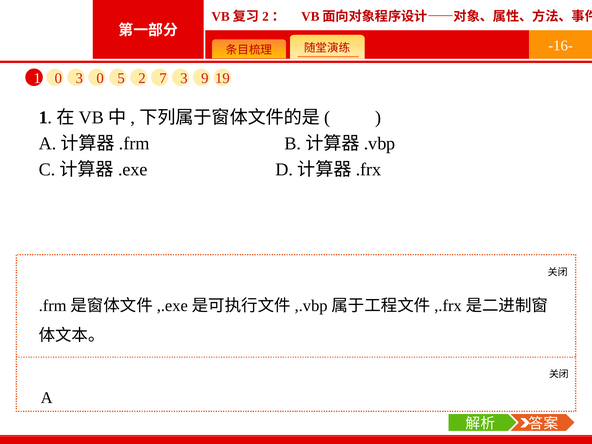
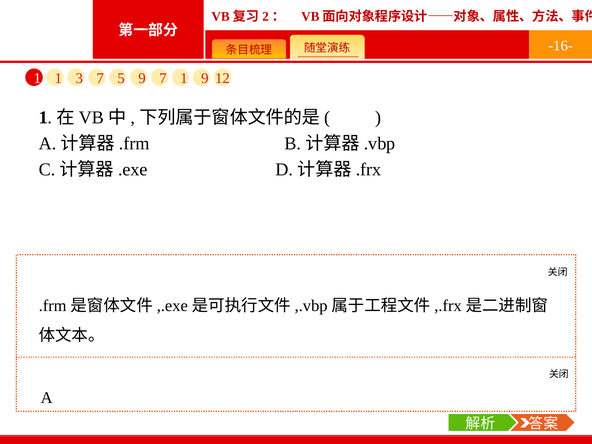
1 0: 0 -> 1 (58, 78)
3 0: 0 -> 7 (100, 78)
5 2: 2 -> 9 (142, 78)
7 3: 3 -> 1 (184, 78)
19: 19 -> 12 (222, 78)
